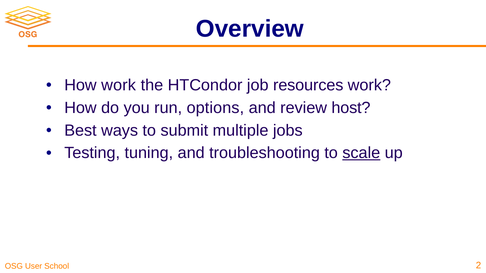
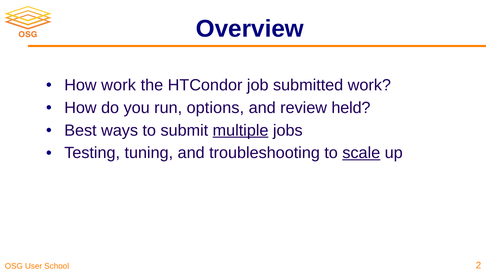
resources: resources -> submitted (308, 85)
host: host -> held (351, 108)
multiple underline: none -> present (241, 131)
